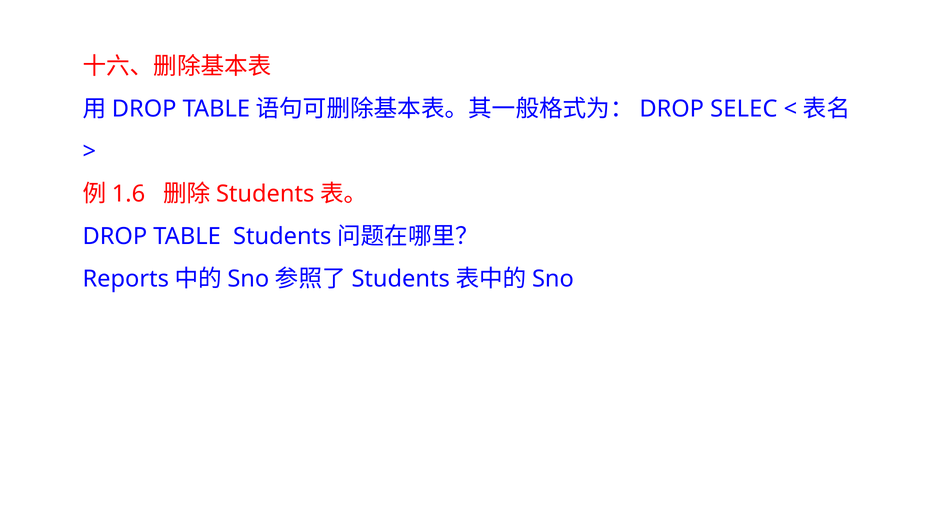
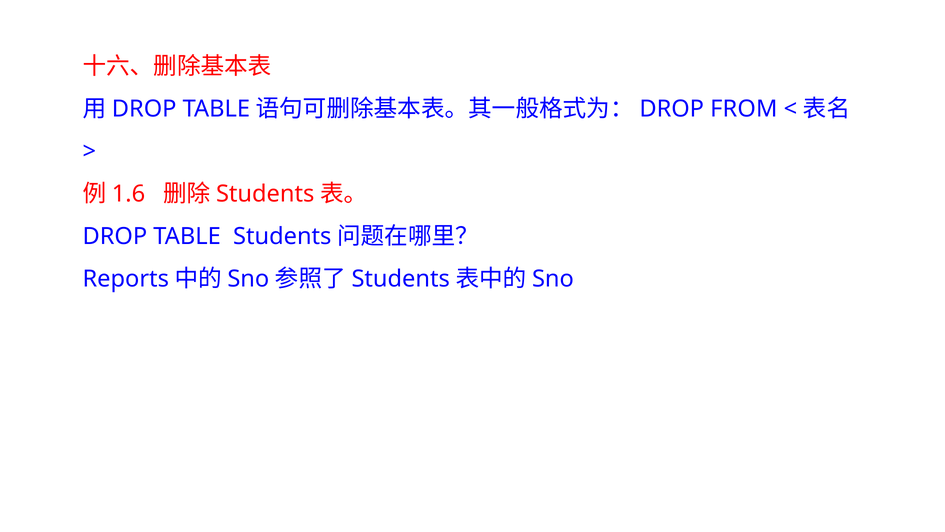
SELEC: SELEC -> FROM (744, 109)
